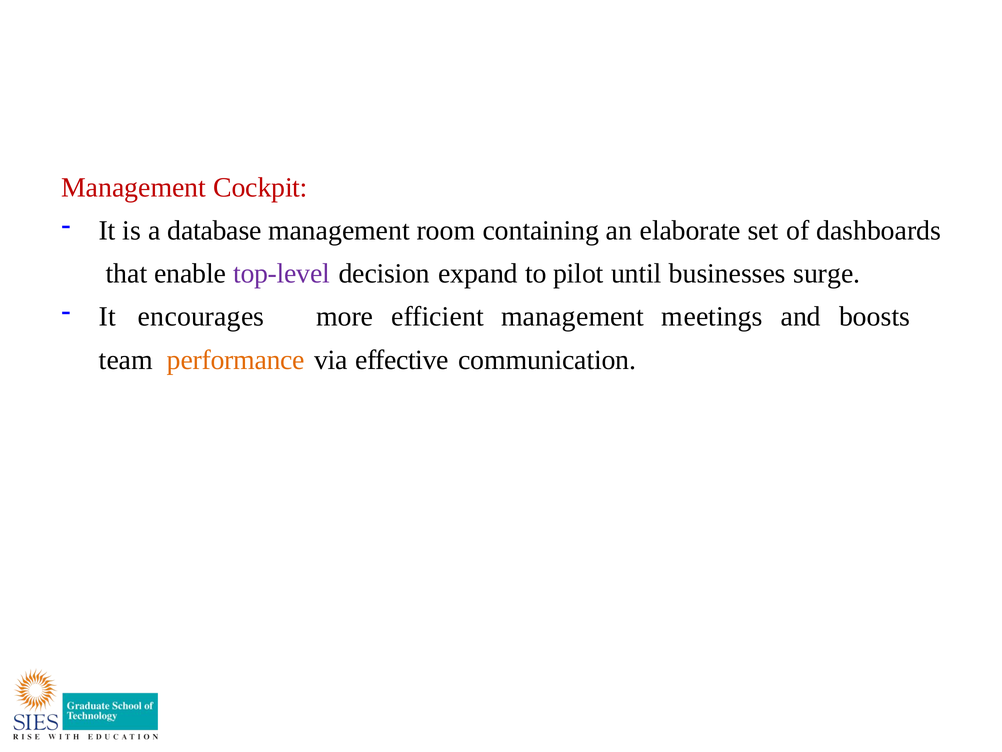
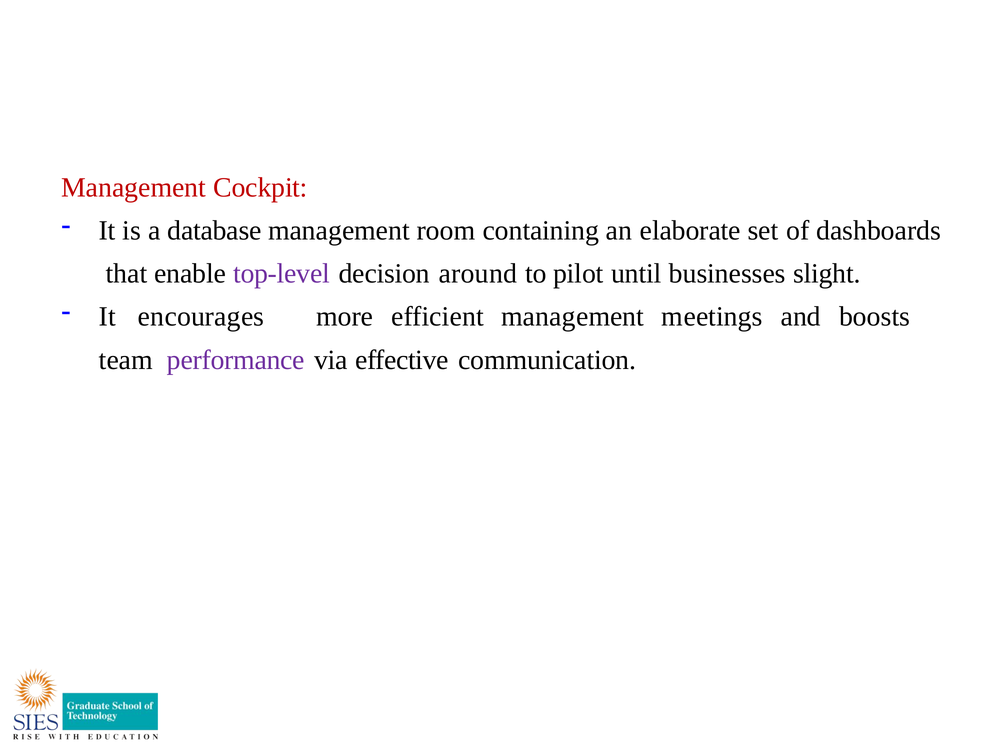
expand: expand -> around (478, 273)
surge: surge -> slight (827, 273)
performance colour: orange -> purple (236, 360)
